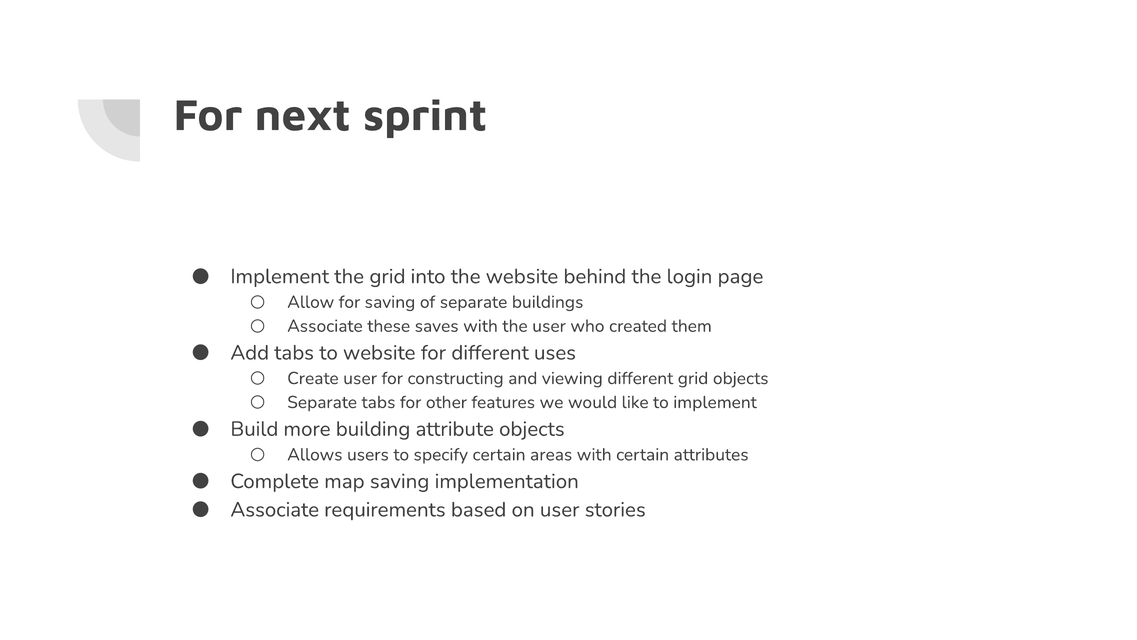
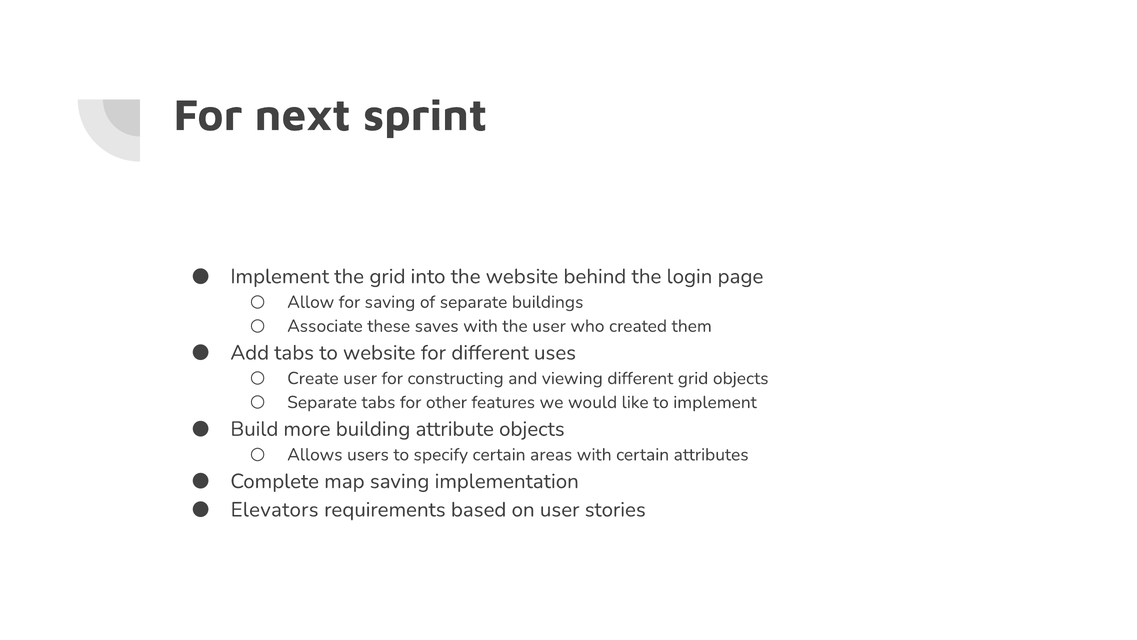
Associate: Associate -> Elevators (275, 509)
